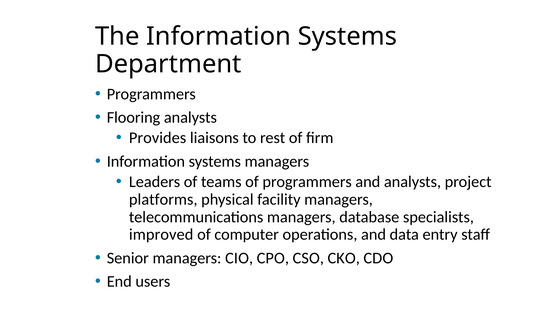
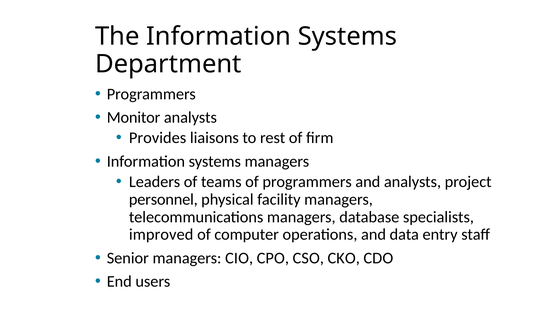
Flooring: Flooring -> Monitor (134, 118)
platforms: platforms -> personnel (163, 200)
